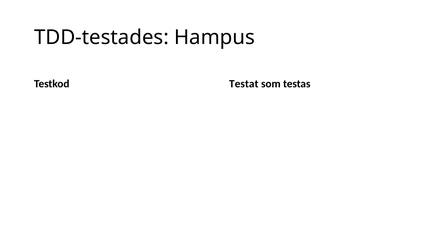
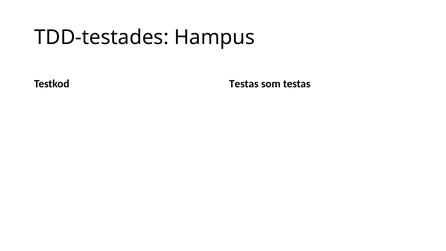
Testkod Testat: Testat -> Testas (244, 84)
